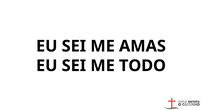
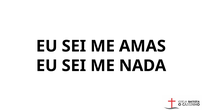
TODO: TODO -> NADA (143, 66)
